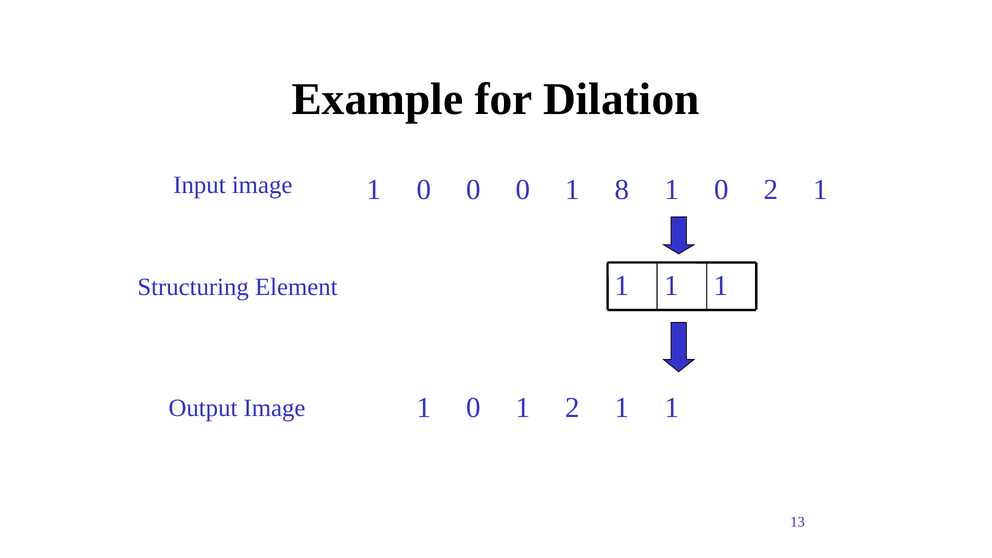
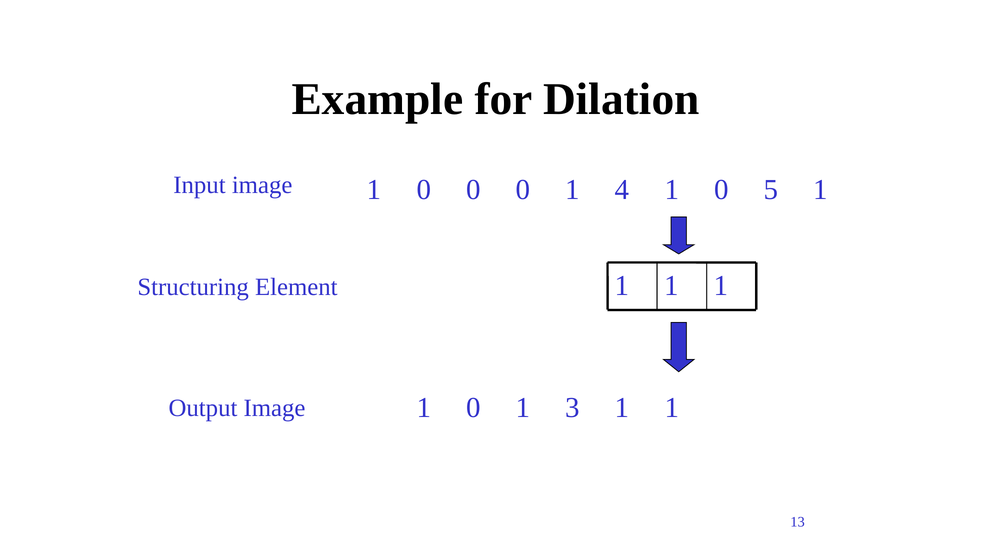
8: 8 -> 4 (622, 190)
0 2: 2 -> 5 (771, 190)
1 2: 2 -> 3 (573, 408)
